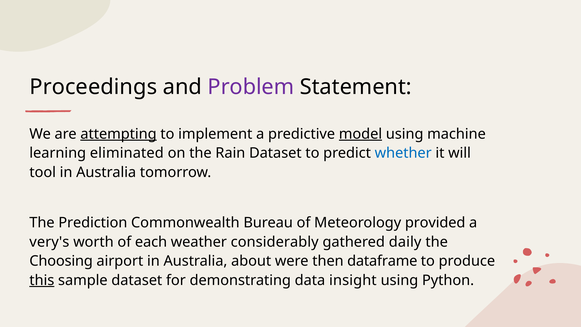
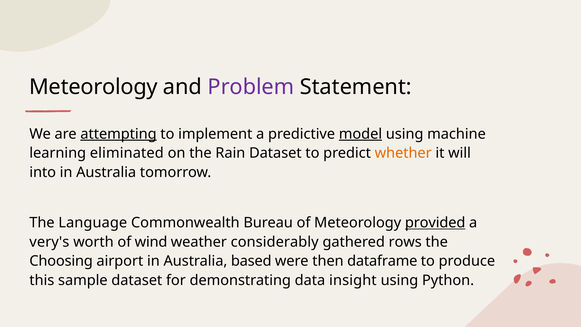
Proceedings: Proceedings -> Meteorology (93, 87)
whether colour: blue -> orange (403, 153)
tool: tool -> into (43, 172)
Prediction: Prediction -> Language (93, 223)
provided underline: none -> present (435, 223)
each: each -> wind (151, 242)
daily: daily -> rows (405, 242)
about: about -> based (251, 261)
this underline: present -> none (42, 280)
